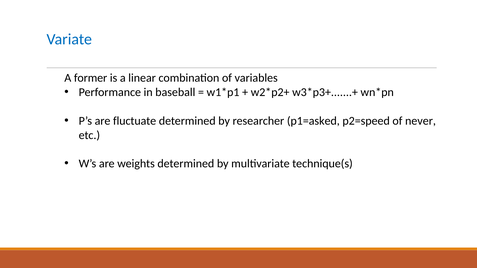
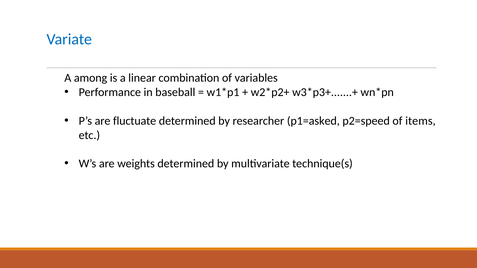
former: former -> among (91, 78)
never: never -> items (420, 121)
